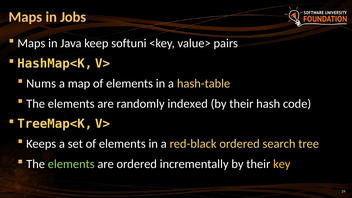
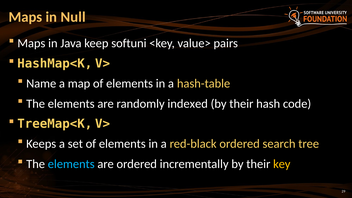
Jobs: Jobs -> Null (73, 17)
Nums: Nums -> Name (41, 84)
elements colour: light green -> light blue (71, 164)
